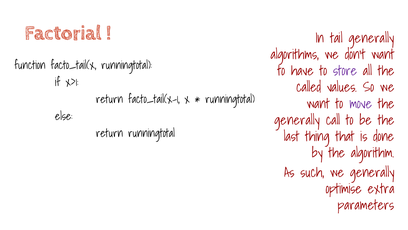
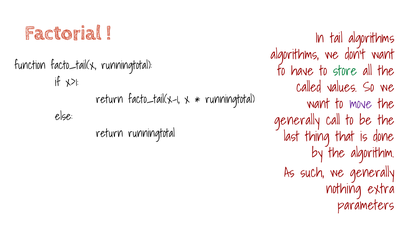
tail generally: generally -> algorithms (372, 38)
store colour: purple -> green (345, 71)
optimise: optimise -> nothing (344, 189)
